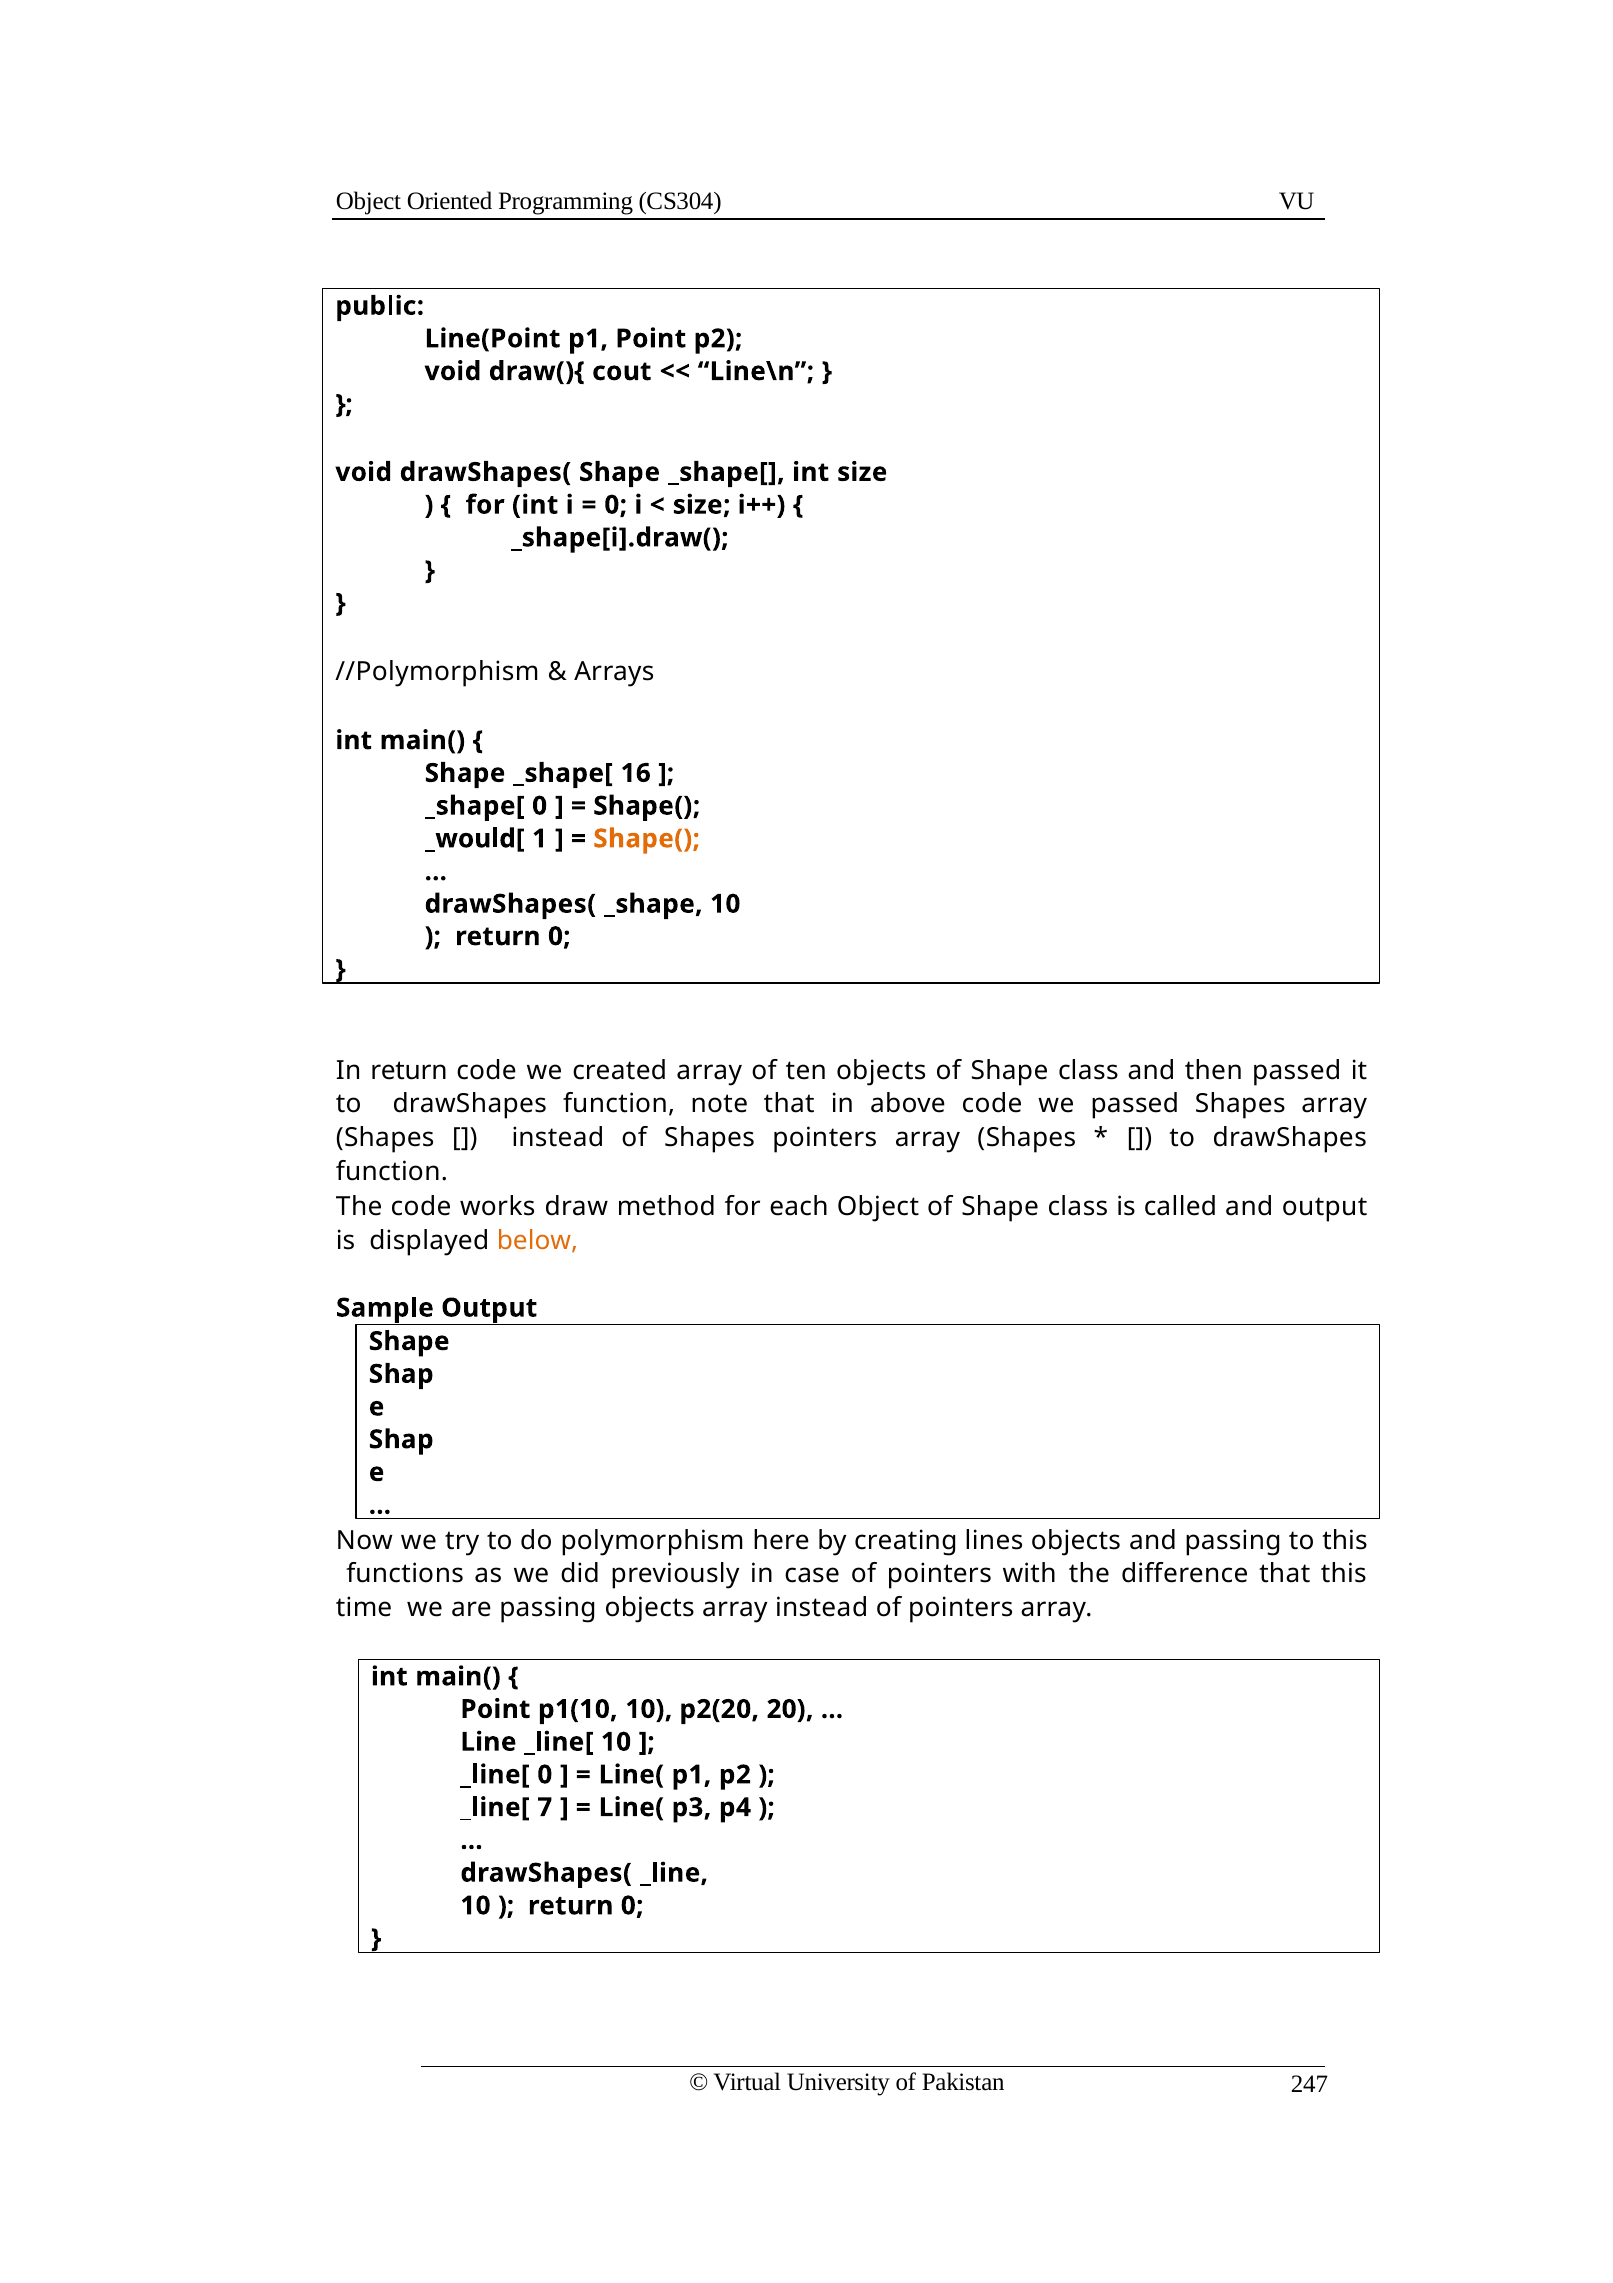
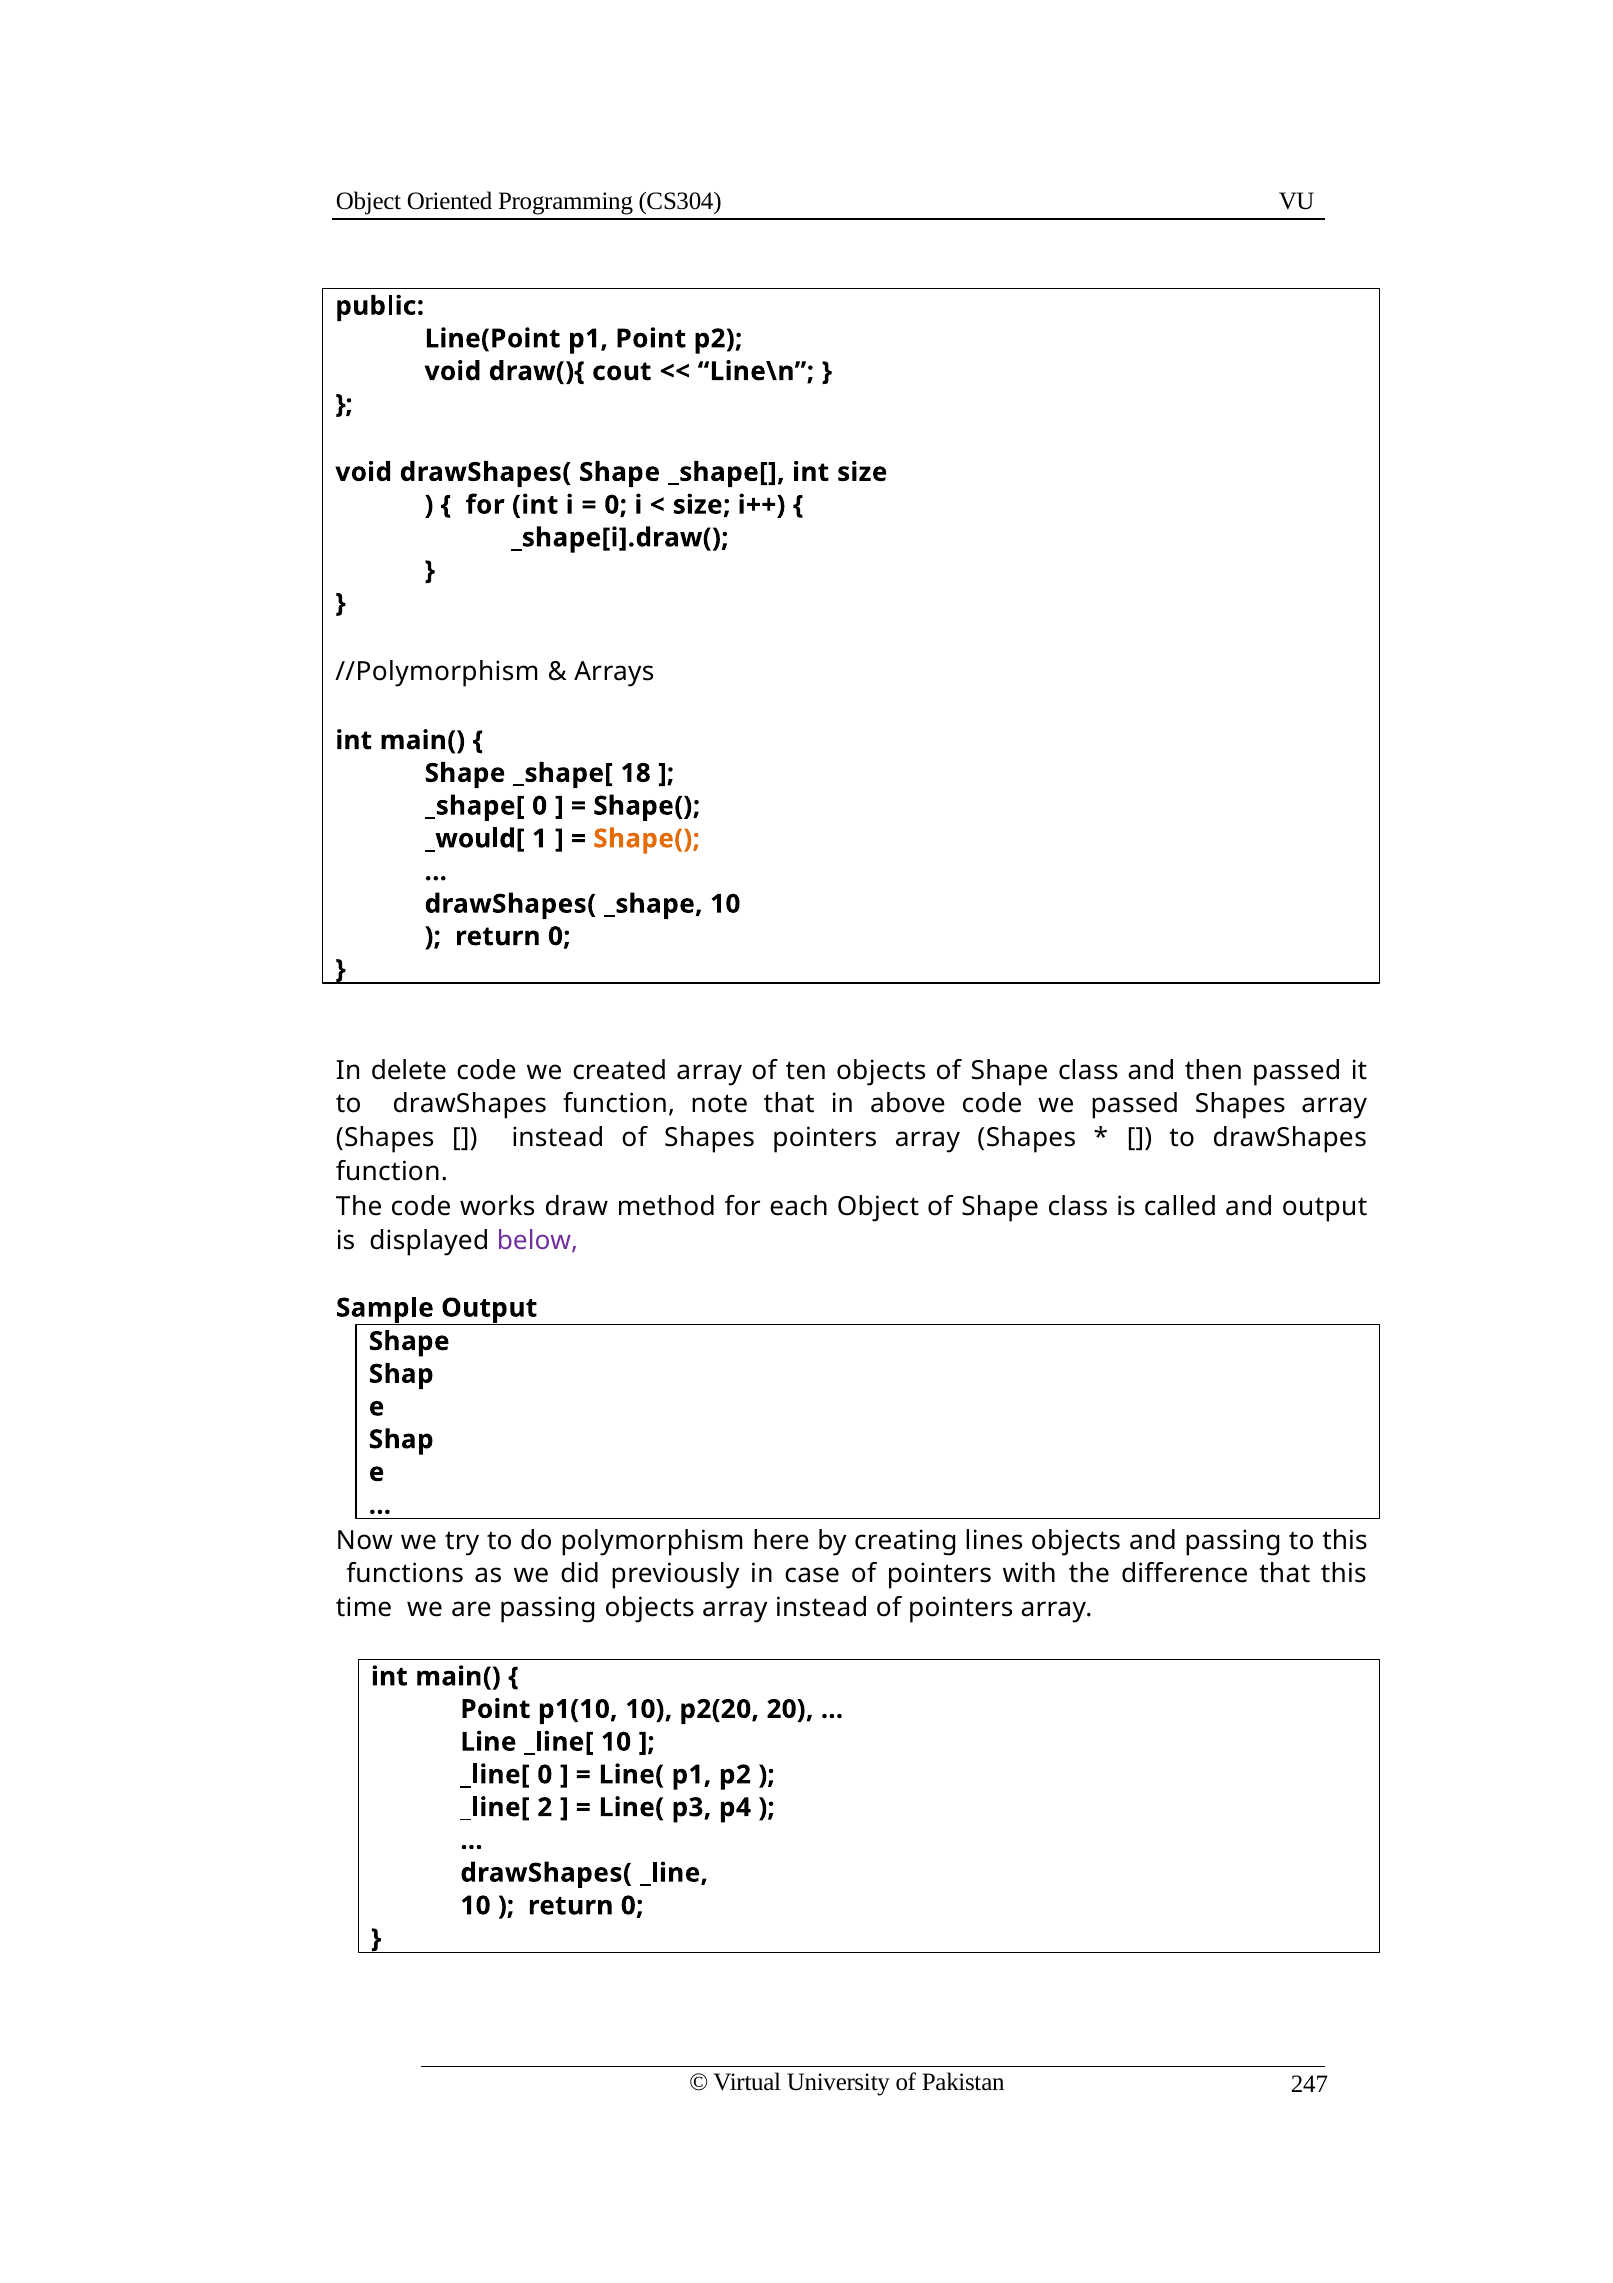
16: 16 -> 18 (636, 773)
In return: return -> delete (409, 1070)
below colour: orange -> purple (537, 1241)
7: 7 -> 2 (545, 1807)
